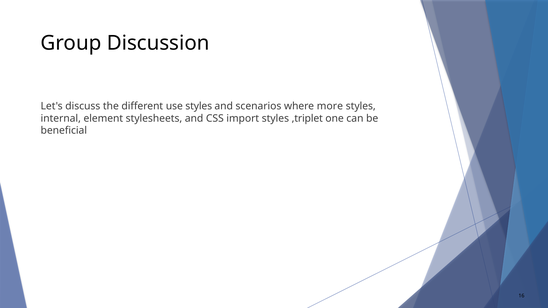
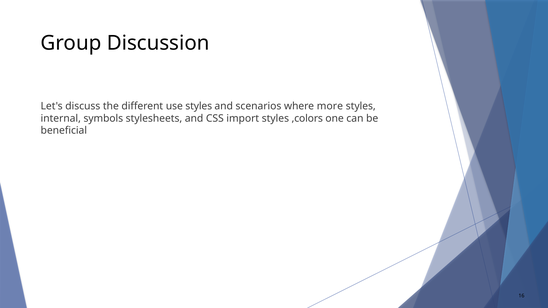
element: element -> symbols (103, 118)
,triplet: ,triplet -> ,colors (307, 118)
